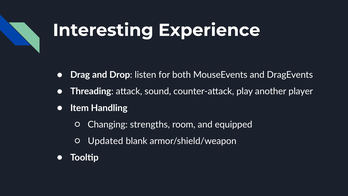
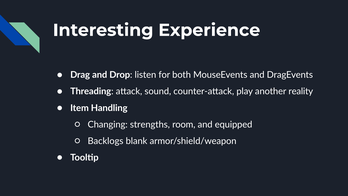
player: player -> reality (301, 91)
Updated: Updated -> Backlogs (106, 141)
